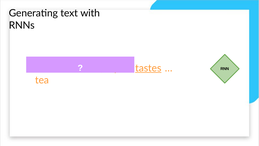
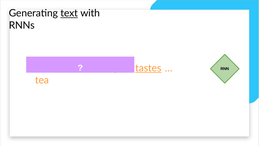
text underline: none -> present (69, 13)
